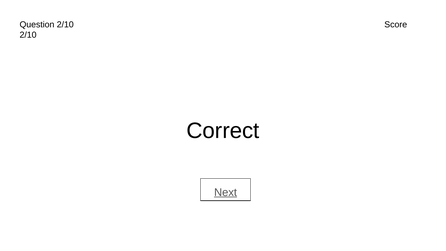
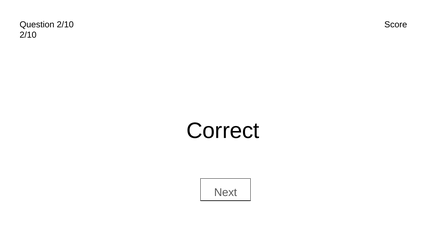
Next underline: present -> none (226, 192)
